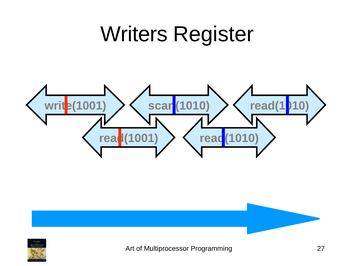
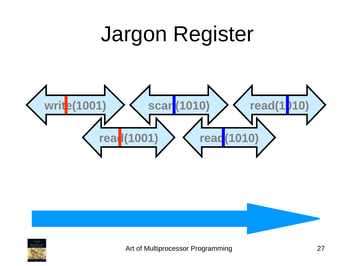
Writers: Writers -> Jargon (134, 34)
